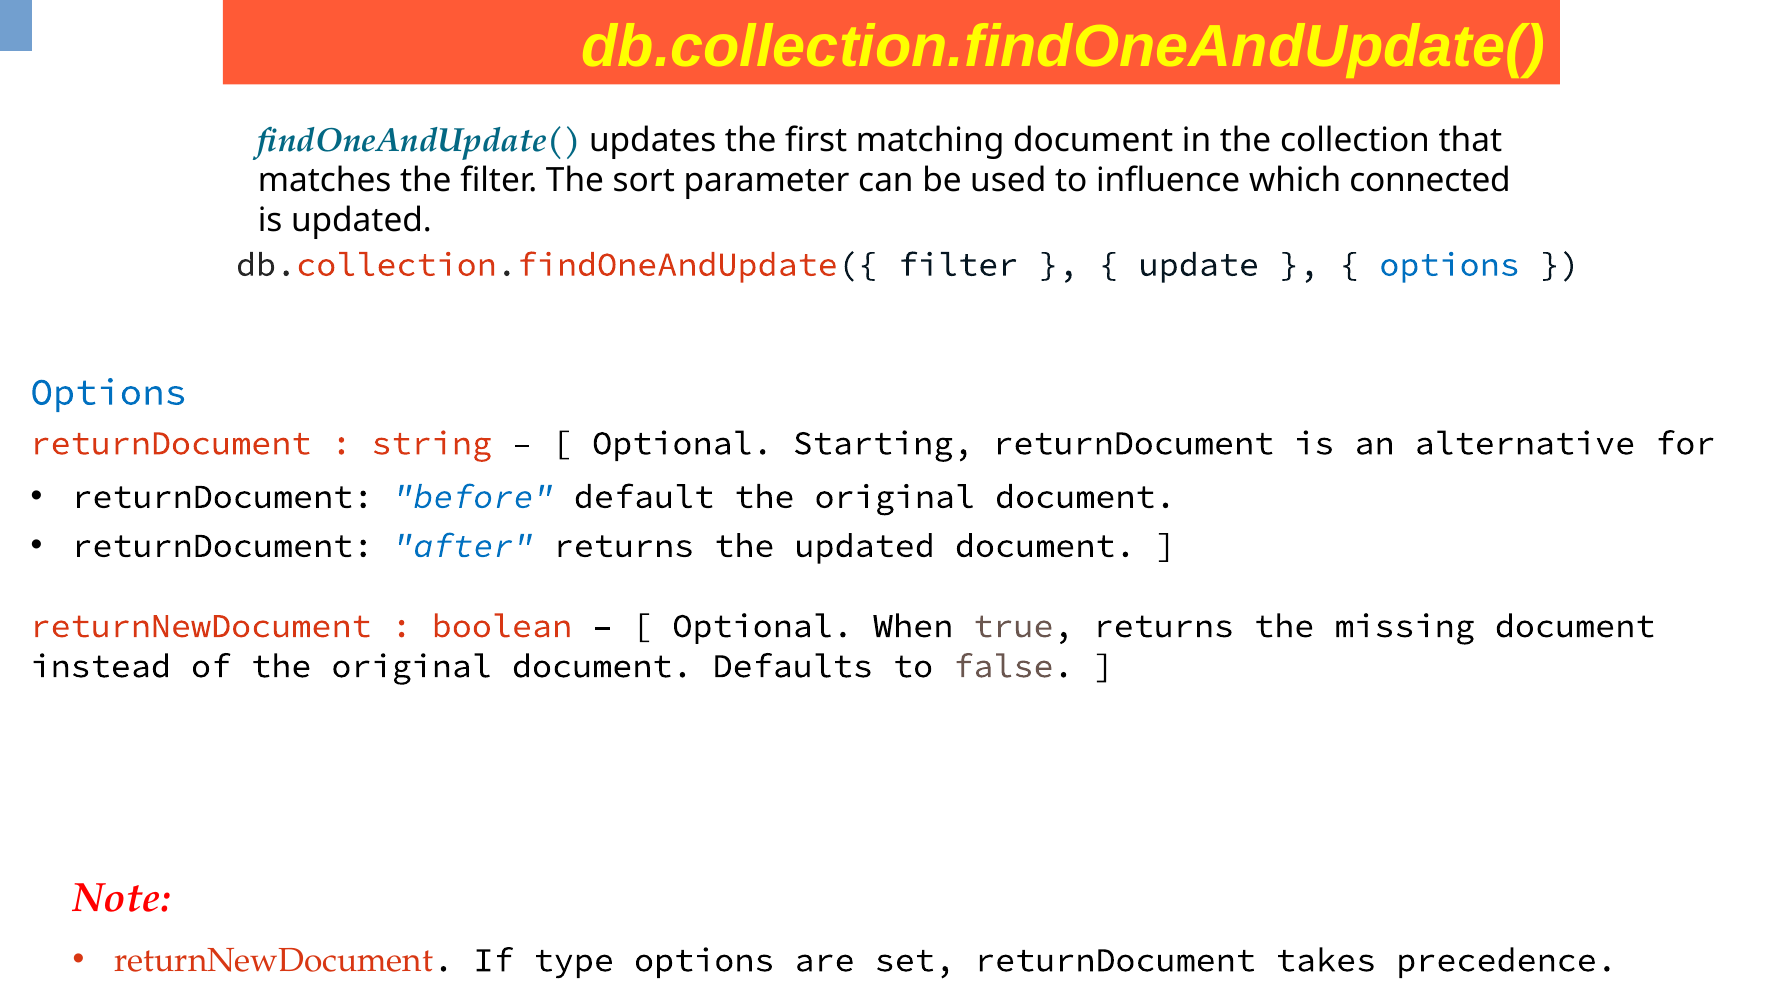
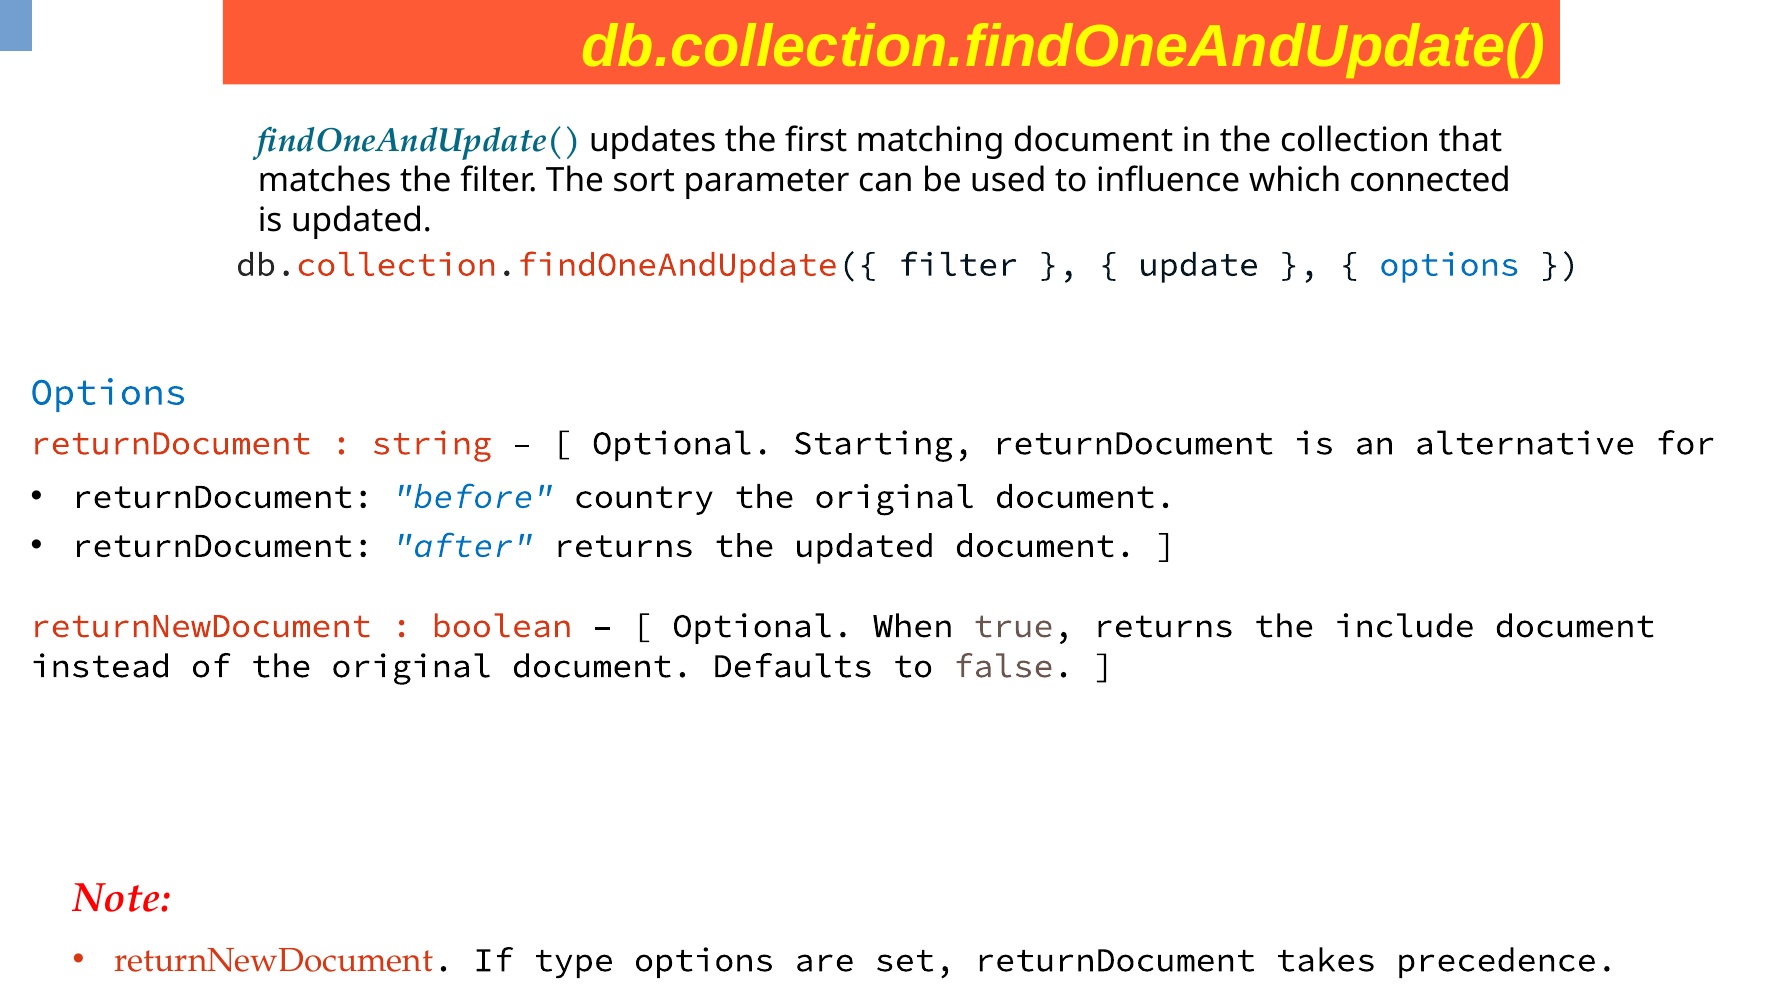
default: default -> country (644, 497)
missing: missing -> include (1405, 626)
